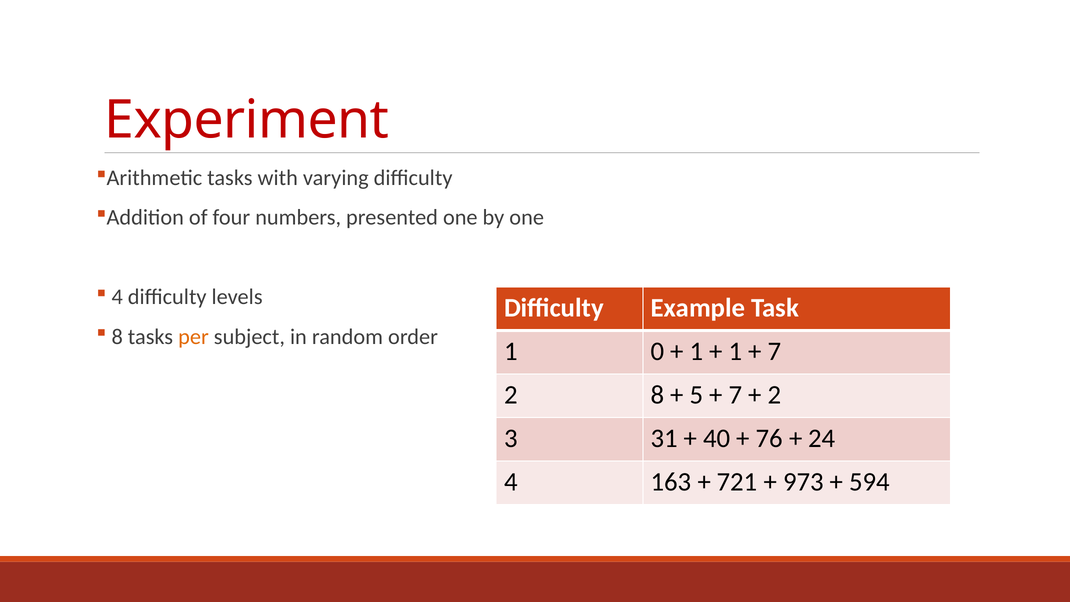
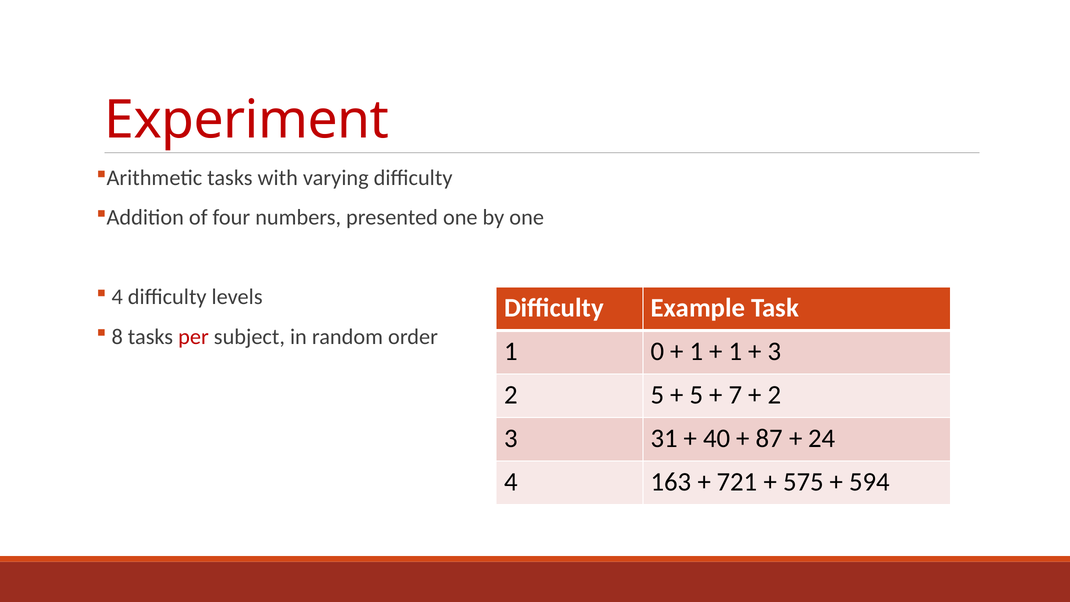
per colour: orange -> red (194, 337)
7: 7 -> 3 (775, 351)
2 8: 8 -> 5 (658, 395)
76: 76 -> 87 (769, 438)
973: 973 -> 575 (803, 482)
